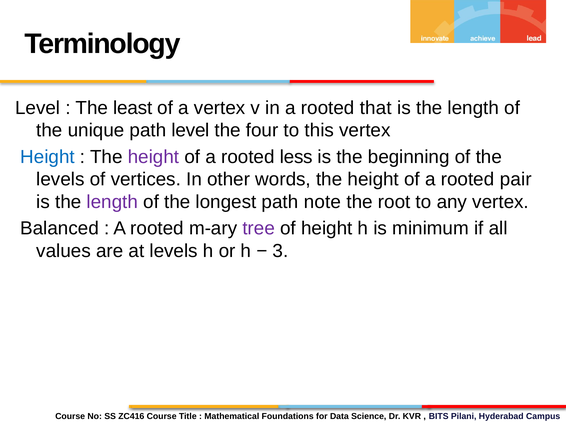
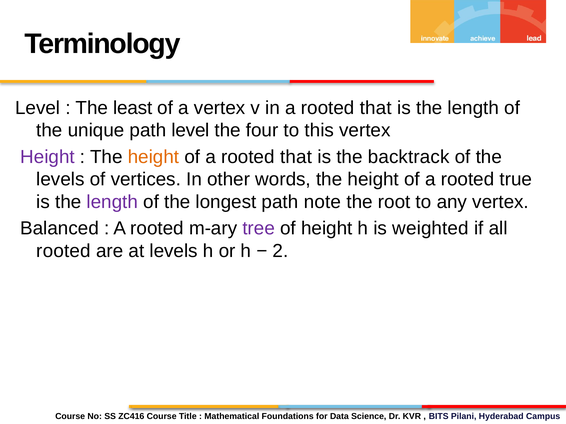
Height colour: blue -> purple (48, 157)
height colour: purple -> orange (154, 157)
of a rooted less: less -> that (296, 157)
beginning: beginning -> backtrack (409, 157)
pair: pair -> true (516, 180)
minimum: minimum -> weighted (431, 229)
values: values -> rooted (64, 251)
3: 3 -> 2 (280, 251)
